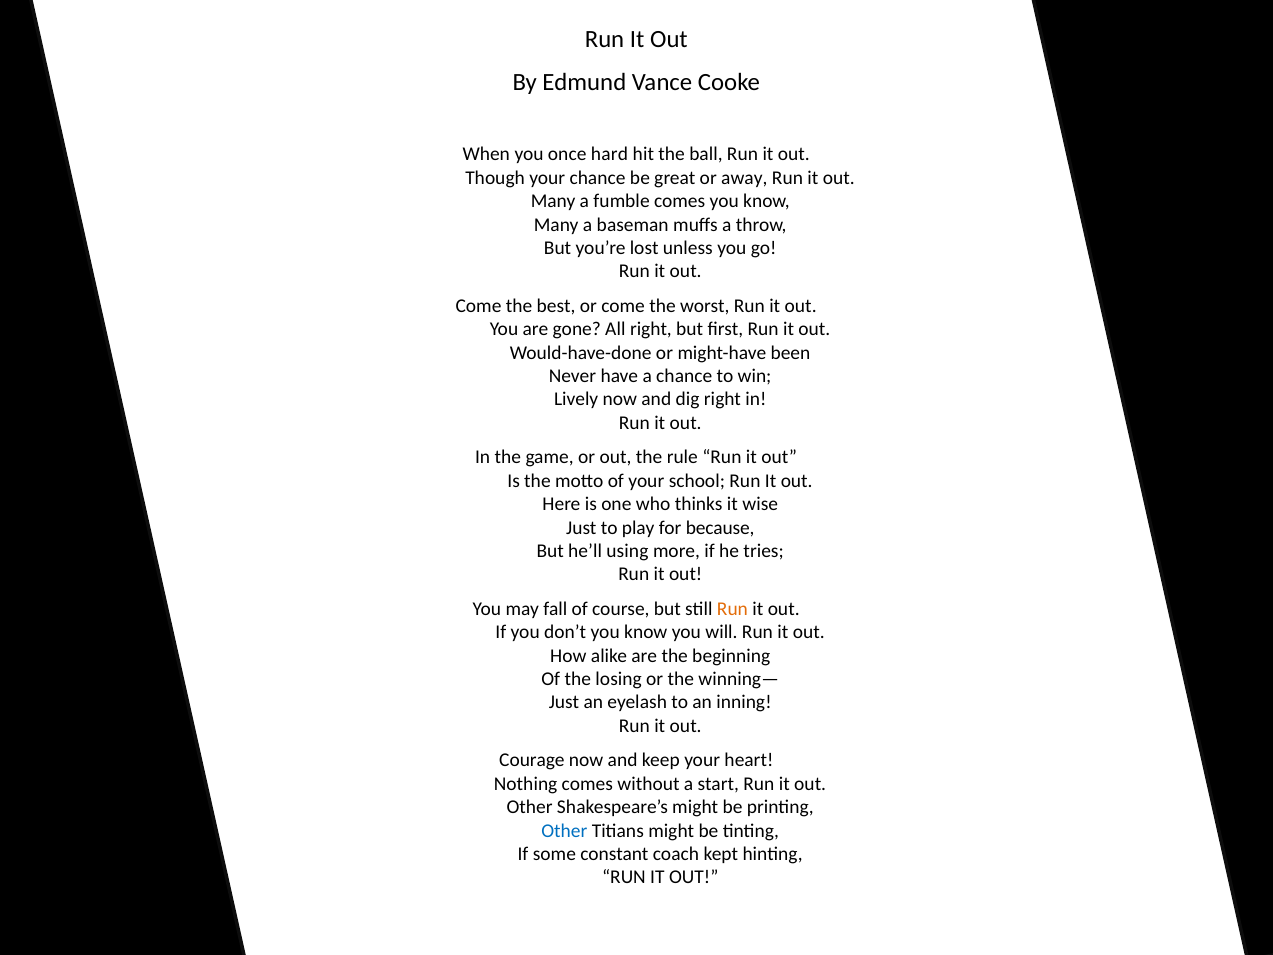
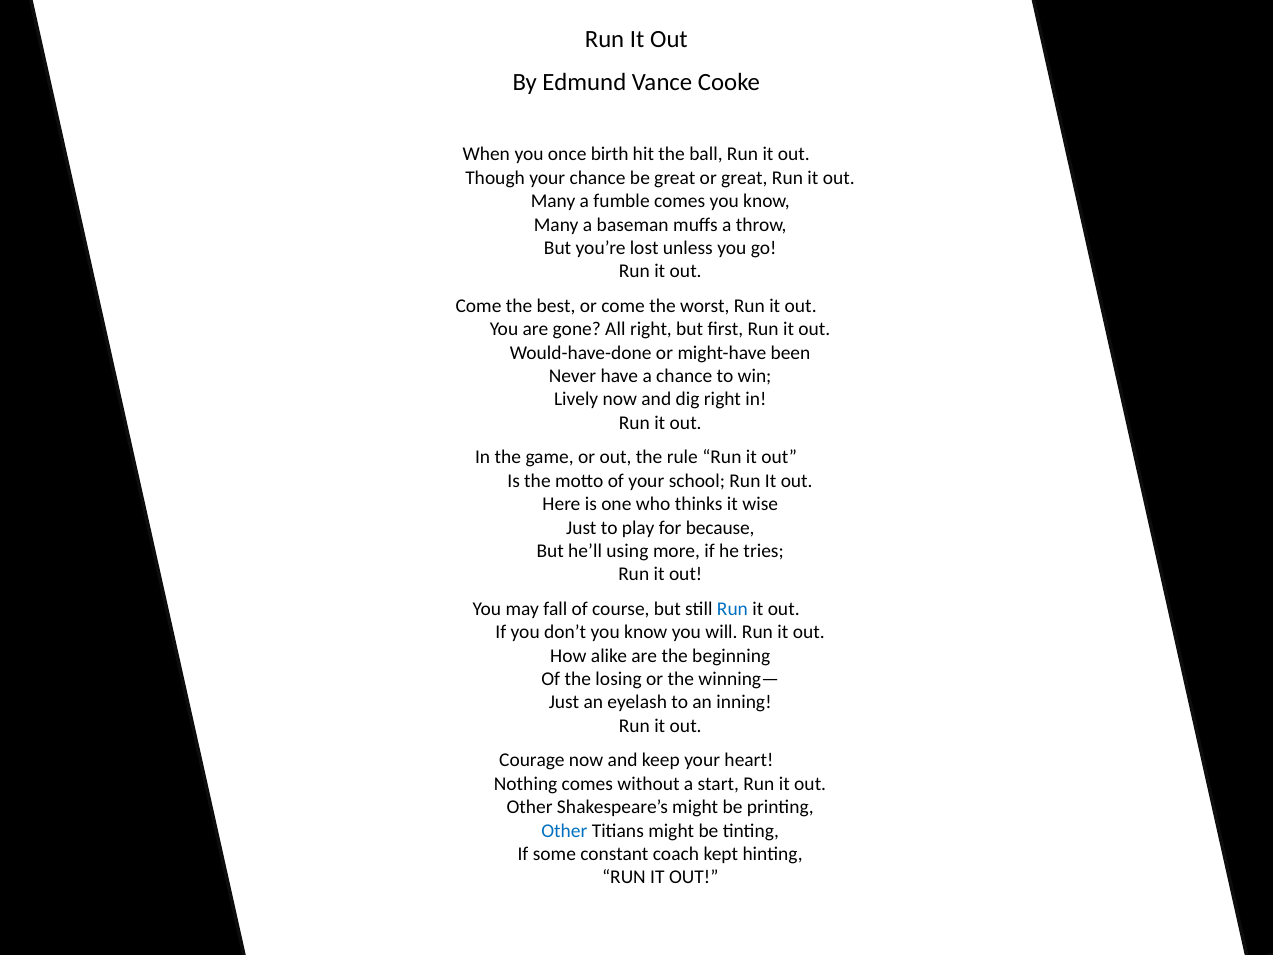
hard: hard -> birth (610, 155)
or away: away -> great (744, 178)
Run colour: orange -> blue (732, 609)
